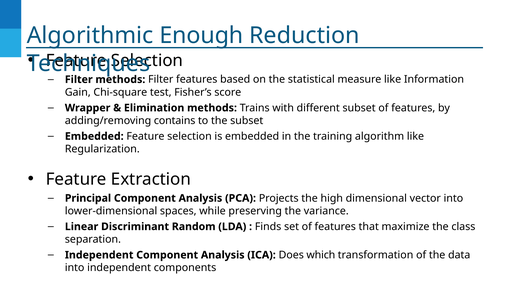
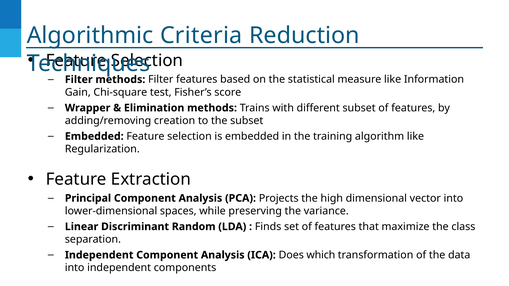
Enough: Enough -> Criteria (201, 35)
contains: contains -> creation (175, 121)
